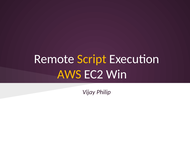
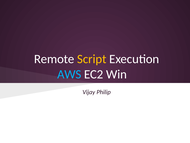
AWS colour: yellow -> light blue (69, 74)
